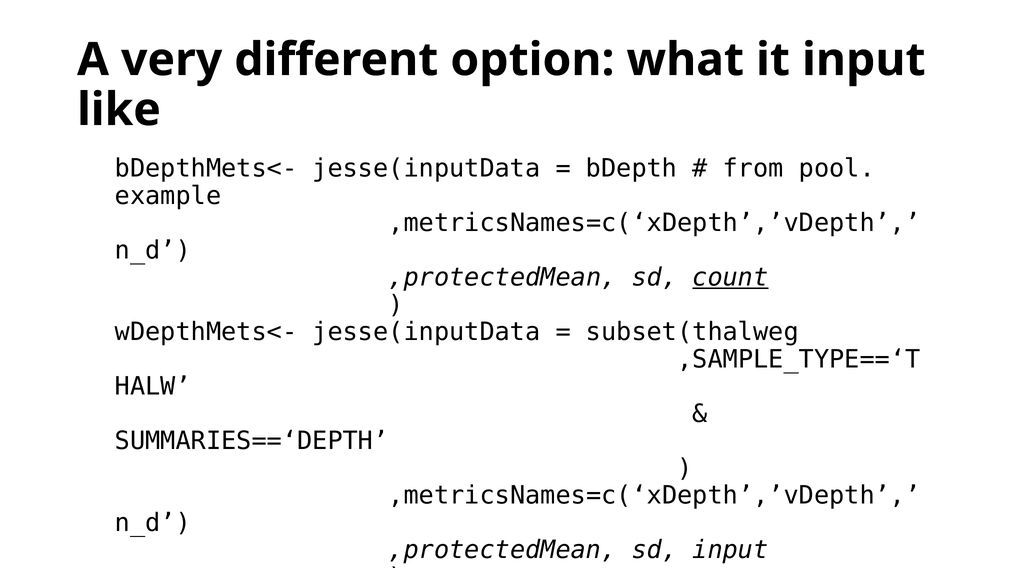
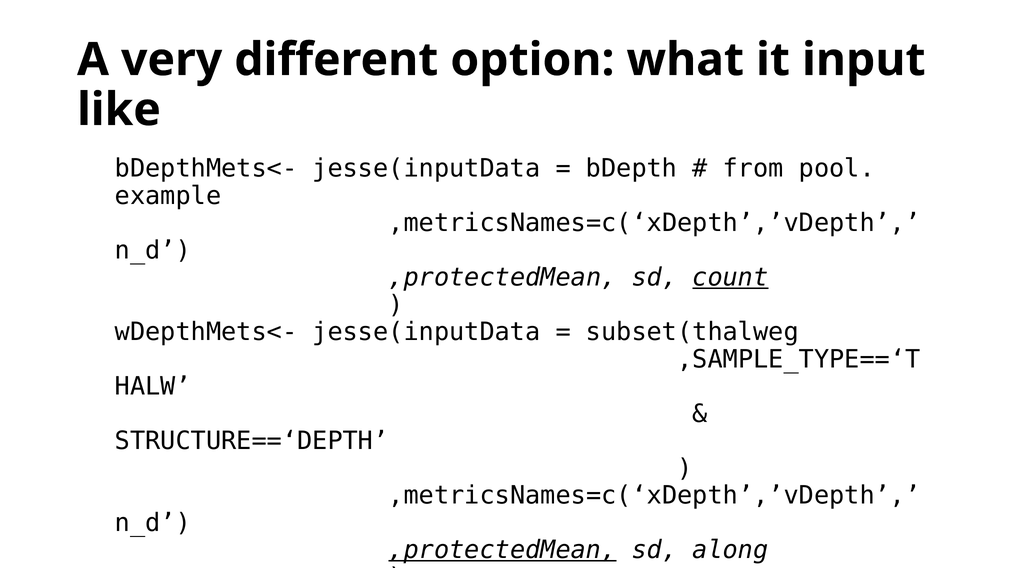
SUMMARIES==‘DEPTH: SUMMARIES==‘DEPTH -> STRUCTURE==‘DEPTH (252, 441)
,protectedMean underline: none -> present (502, 550)
sd input: input -> along (730, 550)
